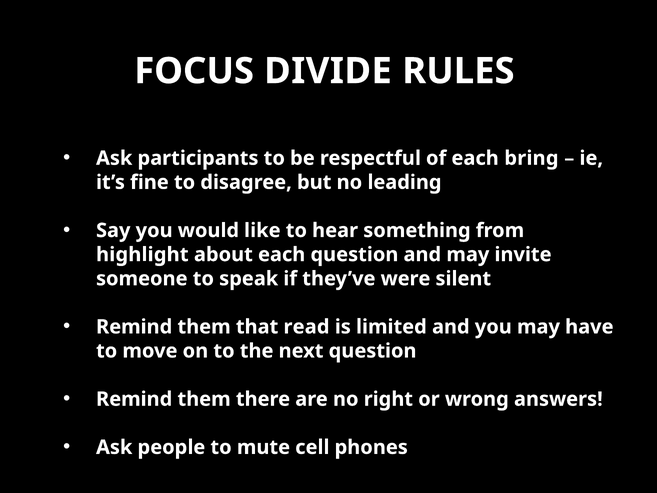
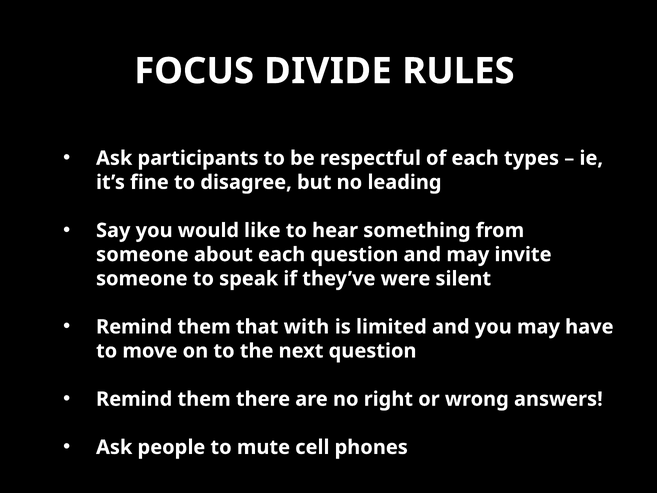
bring: bring -> types (532, 158)
highlight: highlight -> someone (142, 254)
read: read -> with (306, 327)
